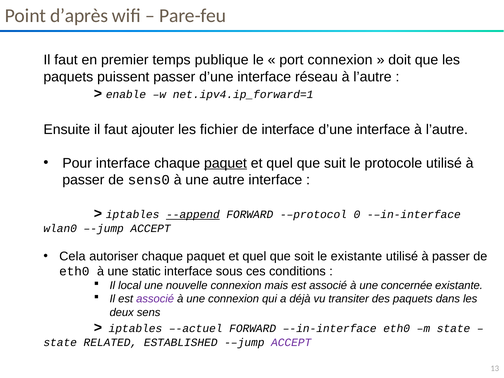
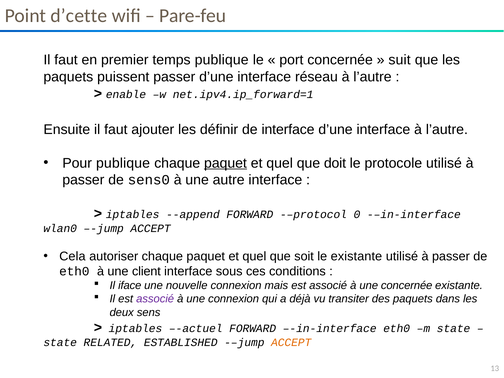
d’après: d’après -> d’cette (79, 16)
port connexion: connexion -> concernée (340, 60)
doit: doit -> suit (400, 60)
fichier: fichier -> définir (219, 129)
Pour interface: interface -> publique (123, 163)
suit: suit -> doit (335, 163)
--append underline: present -> none (193, 214)
static: static -> client (146, 271)
local: local -> iface (130, 285)
ACCEPT colour: purple -> orange (291, 343)
